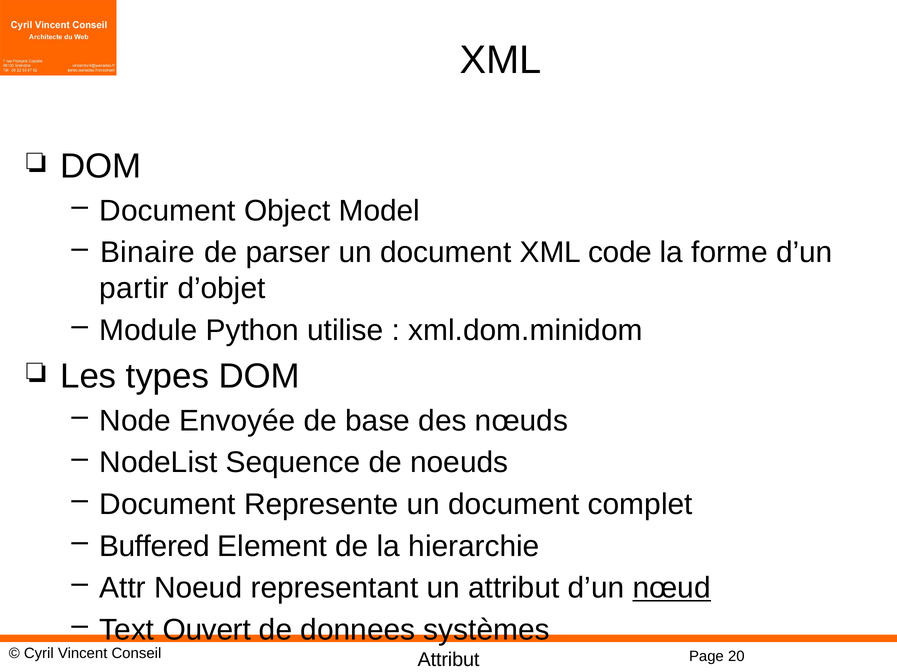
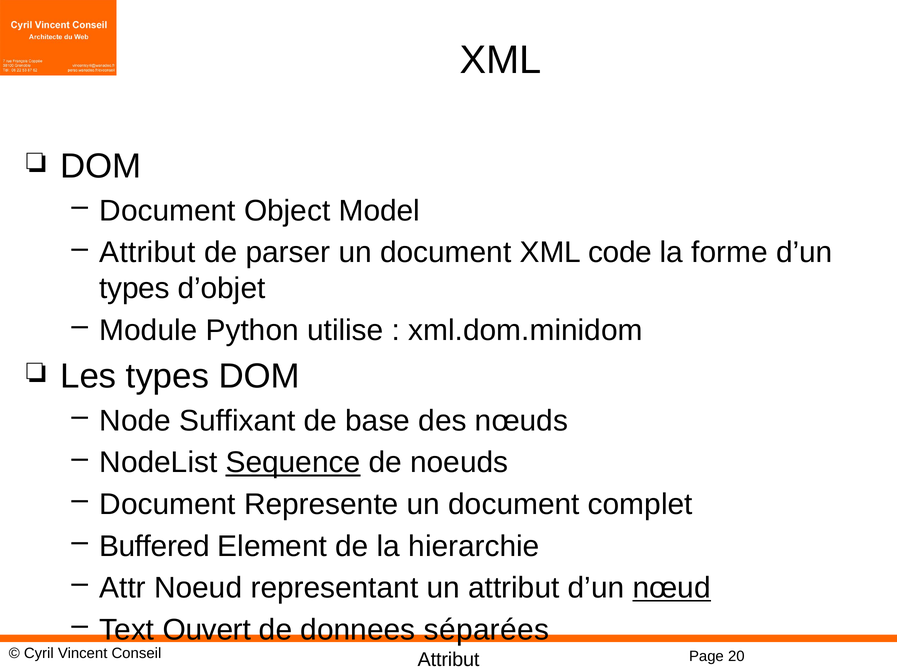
Binaire: Binaire -> Attribut (148, 253)
partir: partir -> types (134, 289)
Envoyée: Envoyée -> Suffixant (237, 421)
Sequence underline: none -> present (293, 463)
systèmes: systèmes -> séparées (486, 630)
